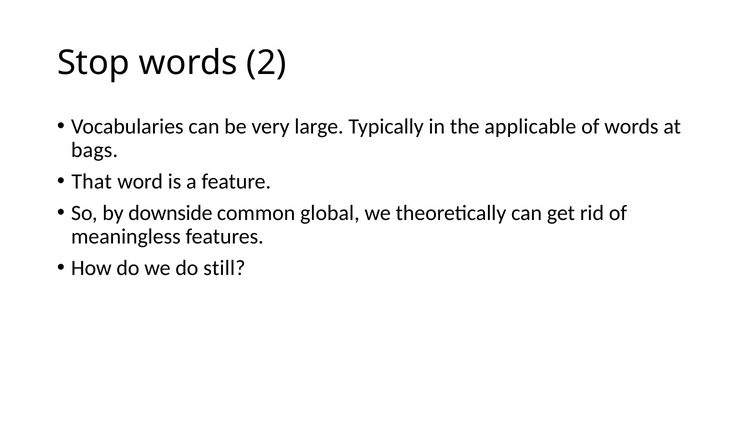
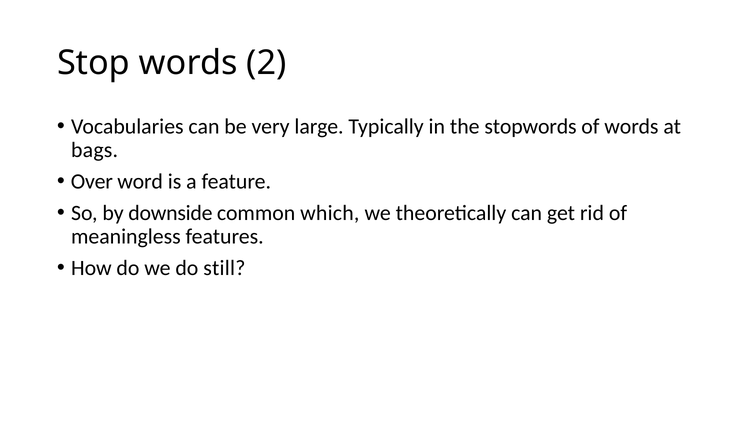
applicable: applicable -> stopwords (531, 126)
That: That -> Over (92, 181)
global: global -> which (330, 213)
